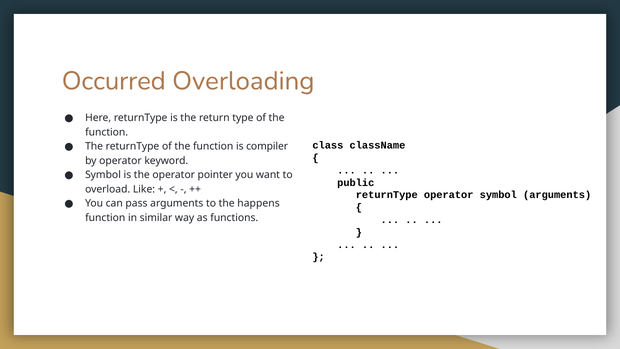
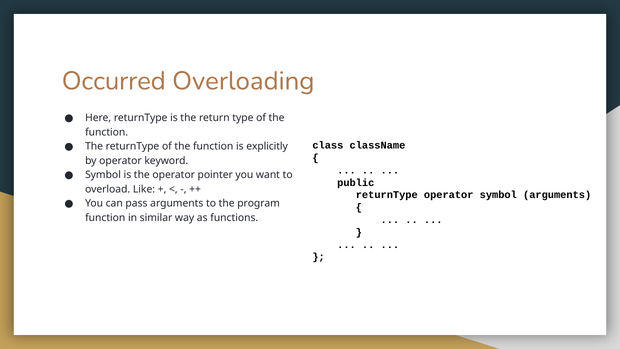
compiler: compiler -> explicitly (267, 146)
happens: happens -> program (259, 203)
